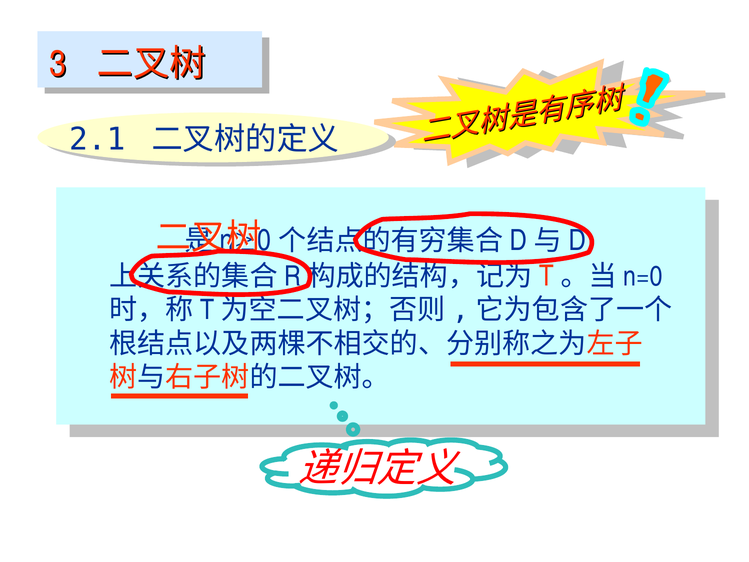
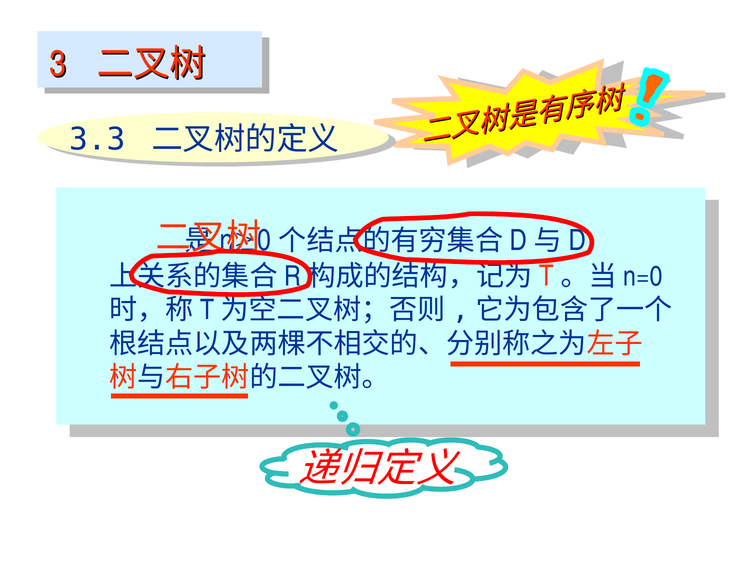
2.1: 2.1 -> 3.3 (97, 139)
